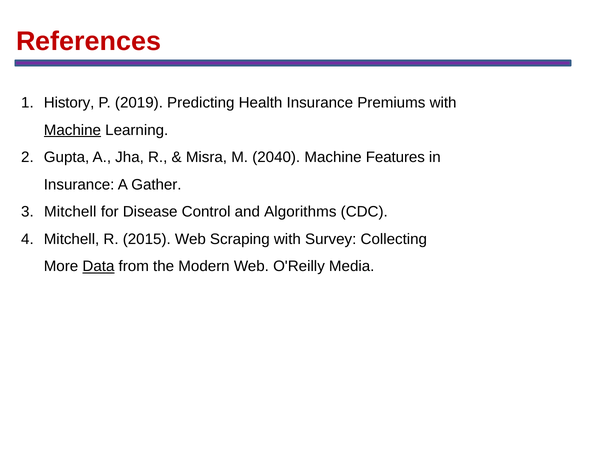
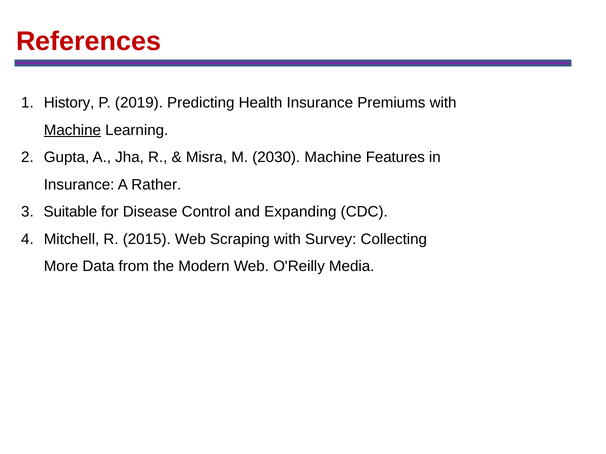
2040: 2040 -> 2030 (276, 158)
Gather: Gather -> Rather (156, 185)
Mitchell: Mitchell -> Suitable (70, 212)
Algorithms: Algorithms -> Expanding (300, 212)
Data underline: present -> none (98, 267)
